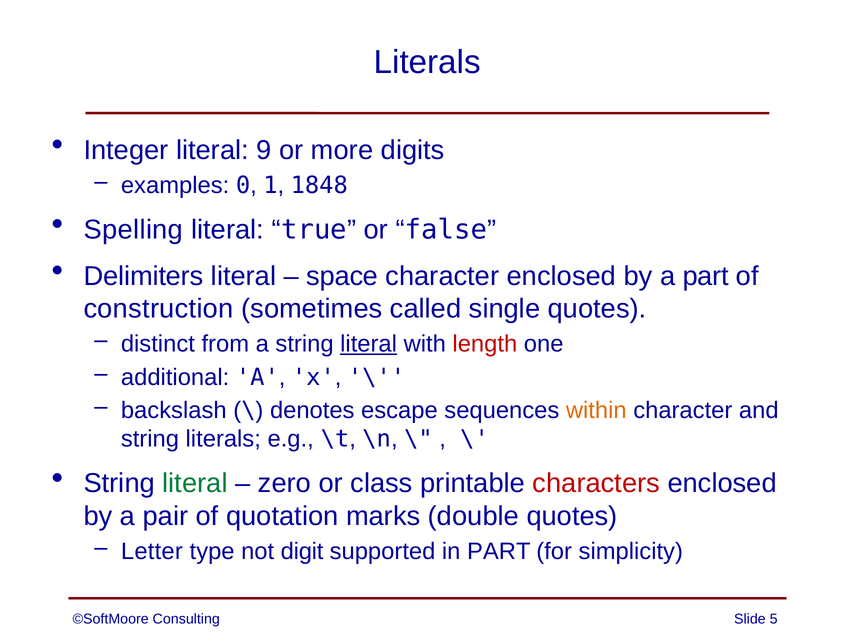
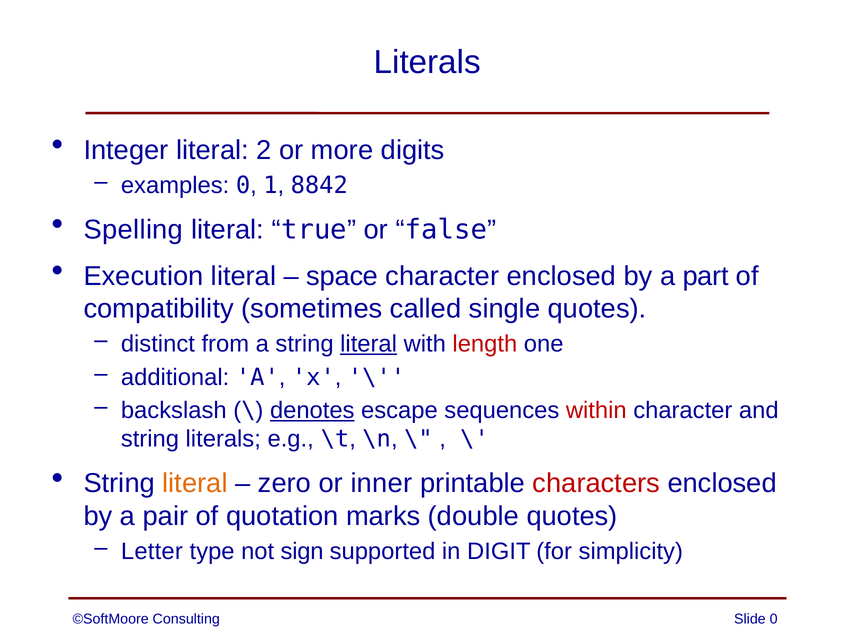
9: 9 -> 2 (264, 150)
1848: 1848 -> 8842 (319, 185)
Delimiters: Delimiters -> Execution (144, 276)
construction: construction -> compatibility (159, 309)
denotes underline: none -> present (312, 411)
within colour: orange -> red (596, 411)
literal colour: green -> orange (195, 484)
class: class -> inner (381, 484)
digit: digit -> sign (302, 552)
in PART: PART -> DIGIT (499, 552)
Slide 5: 5 -> 0 (774, 619)
